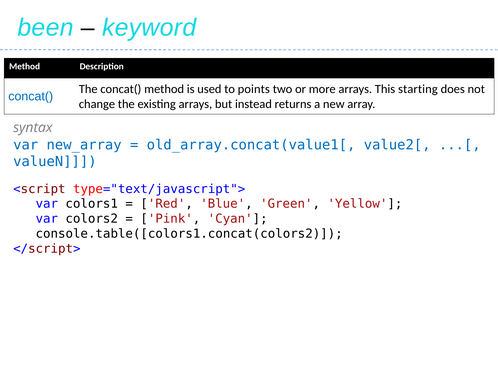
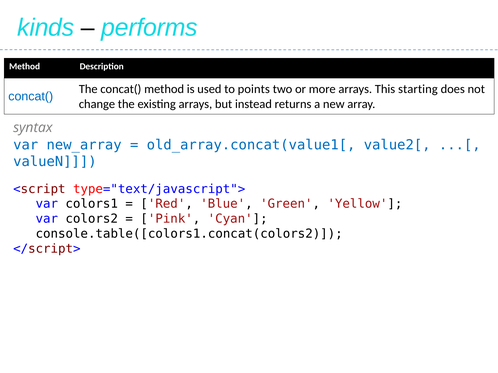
been: been -> kinds (46, 28)
keyword: keyword -> performs (149, 28)
